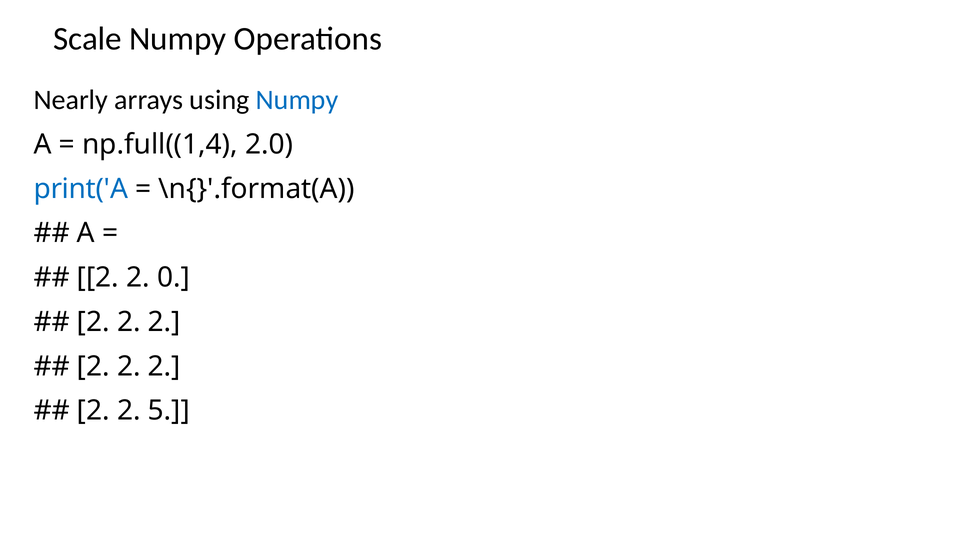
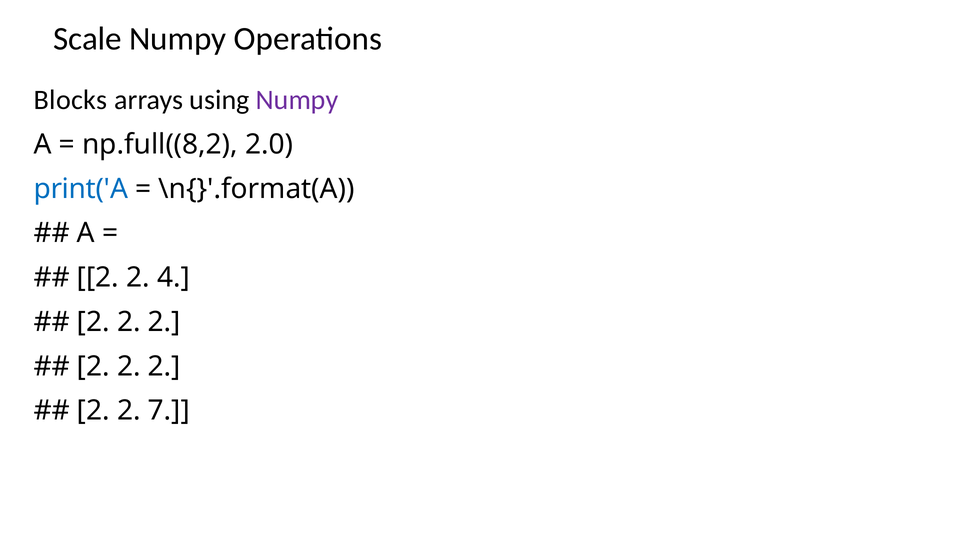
Nearly: Nearly -> Blocks (71, 100)
Numpy colour: blue -> purple (297, 100)
np.full((1,4: np.full((1,4 -> np.full((8,2 (160, 144)
0: 0 -> 4 (173, 277)
5: 5 -> 7 (169, 410)
